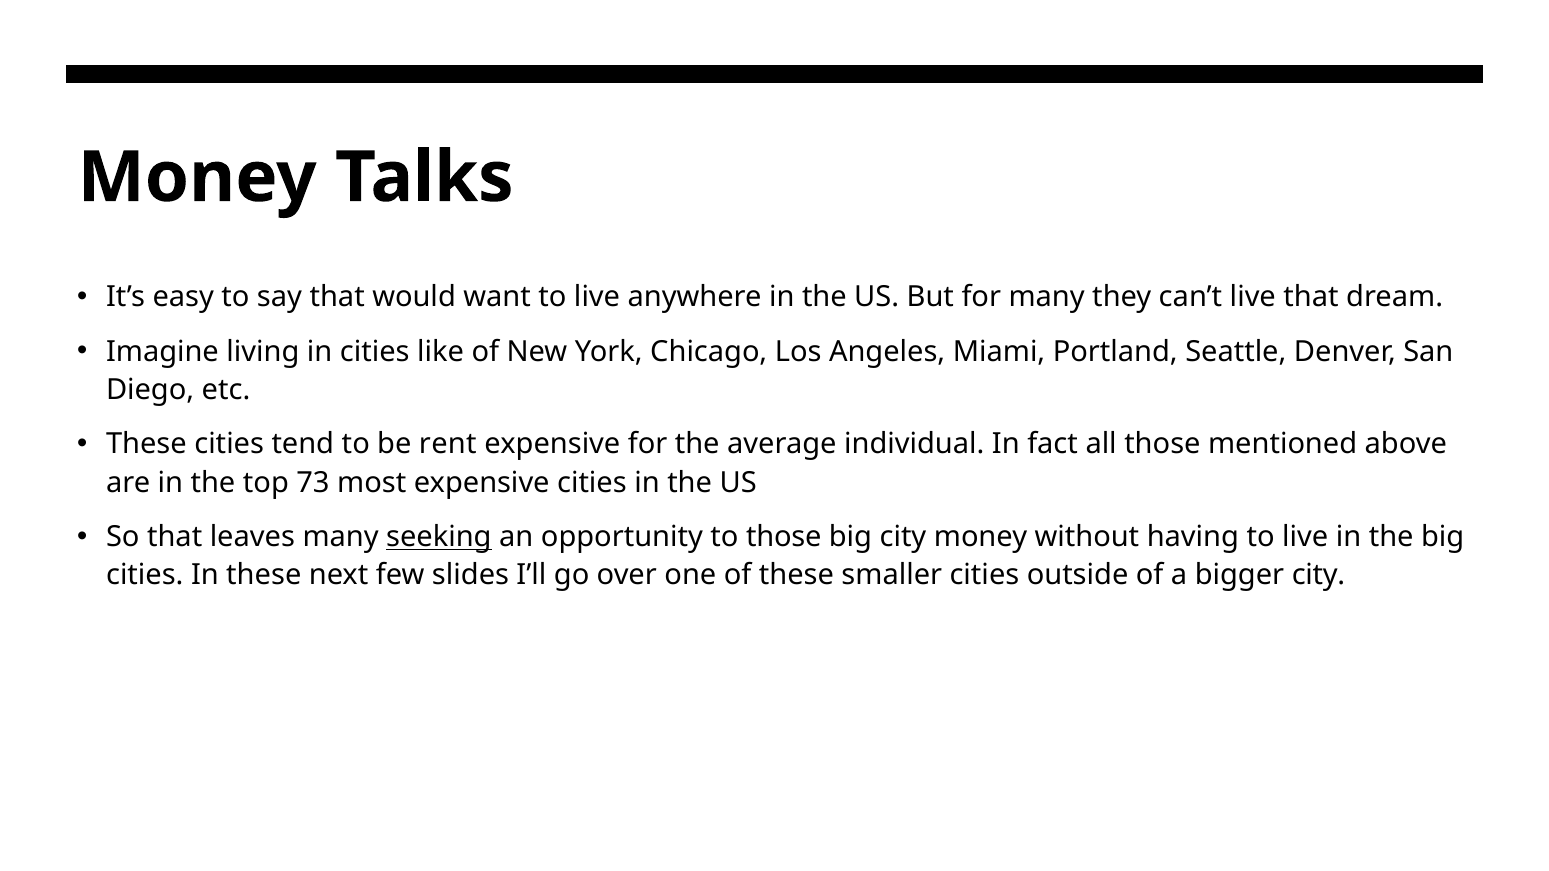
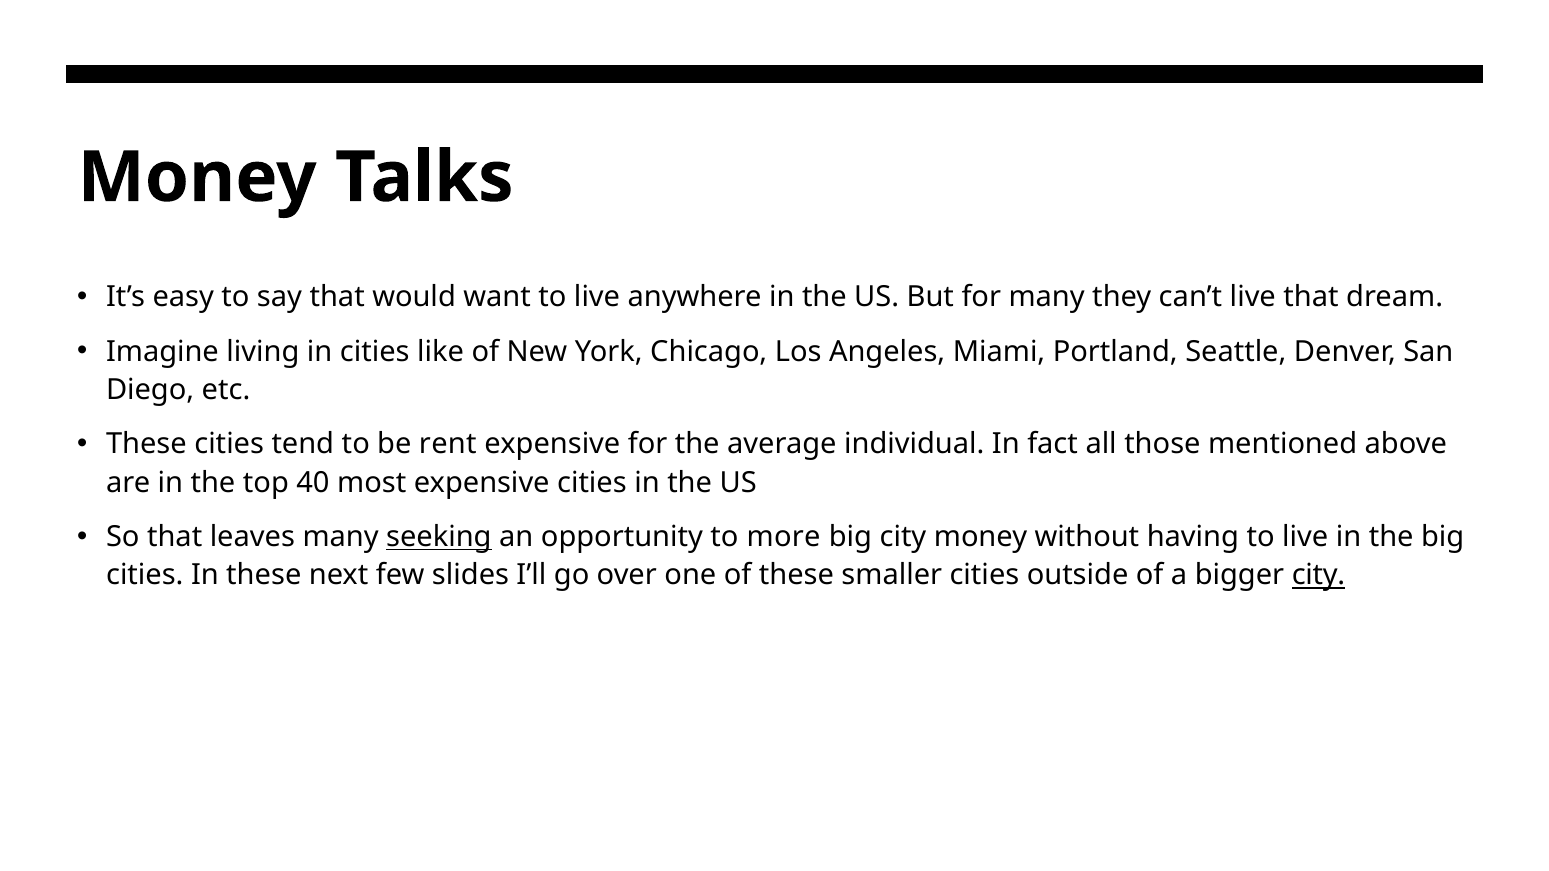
73: 73 -> 40 (313, 483)
to those: those -> more (784, 537)
city underline: none -> present (1319, 575)
